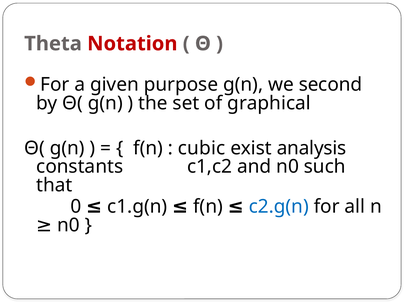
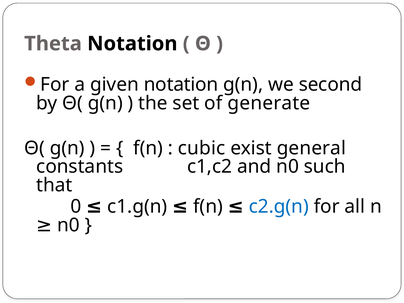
Notation colour: red -> black (132, 44)
given purpose: purpose -> notation (181, 85)
graphical: graphical -> generate (269, 103)
analysis: analysis -> general (311, 148)
